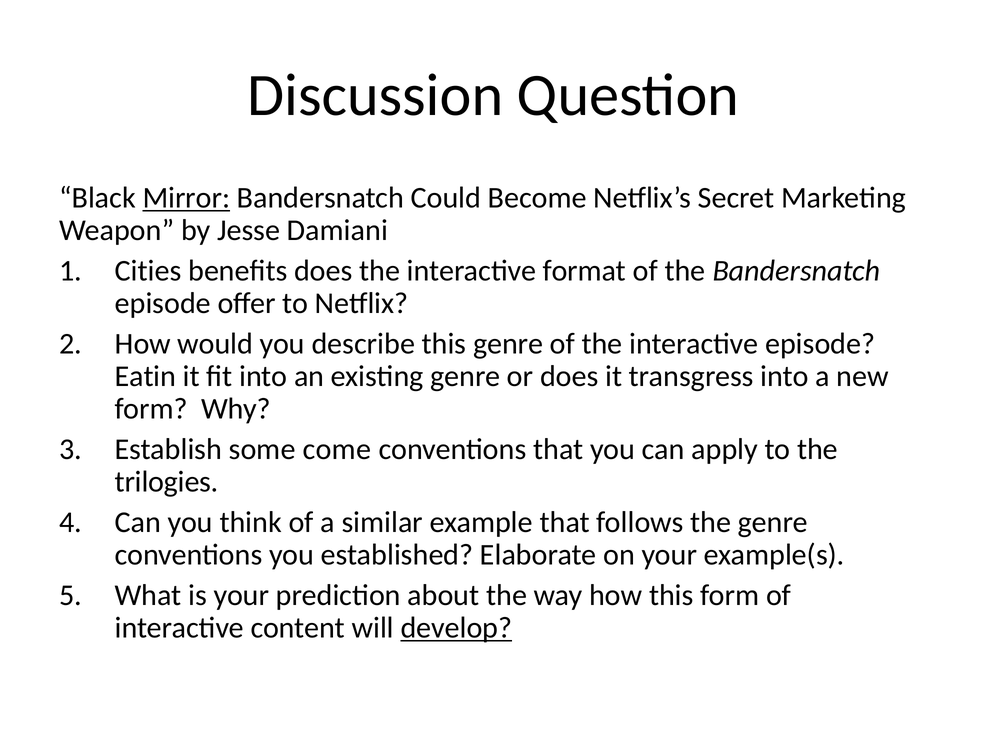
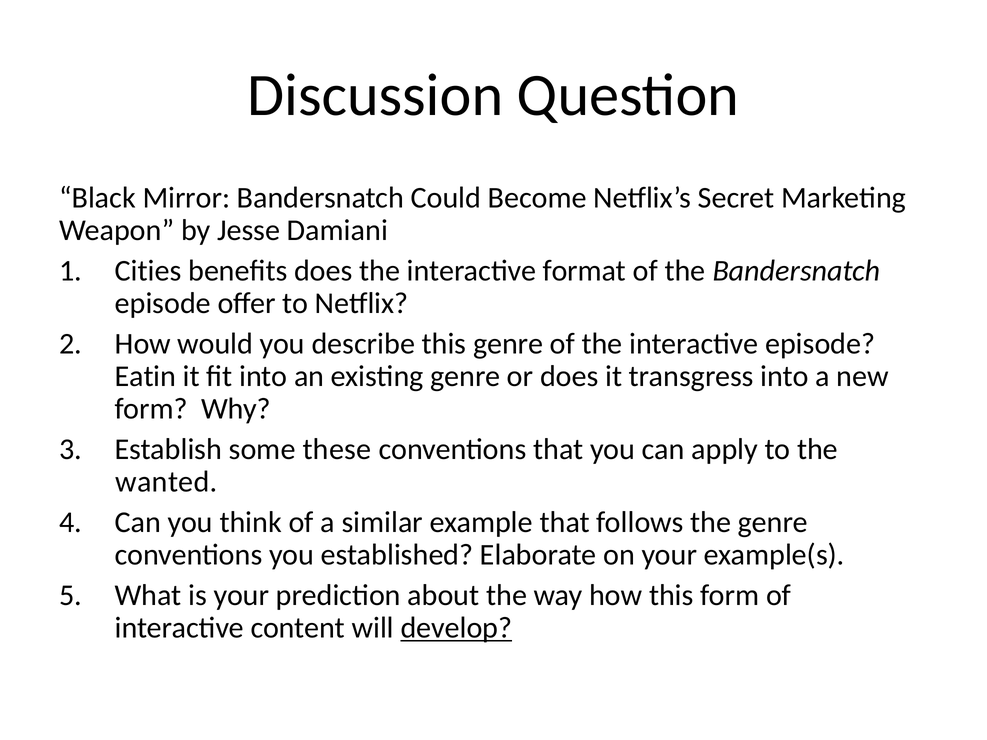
Mirror underline: present -> none (186, 198)
come: come -> these (337, 449)
trilogies: trilogies -> wanted (166, 482)
